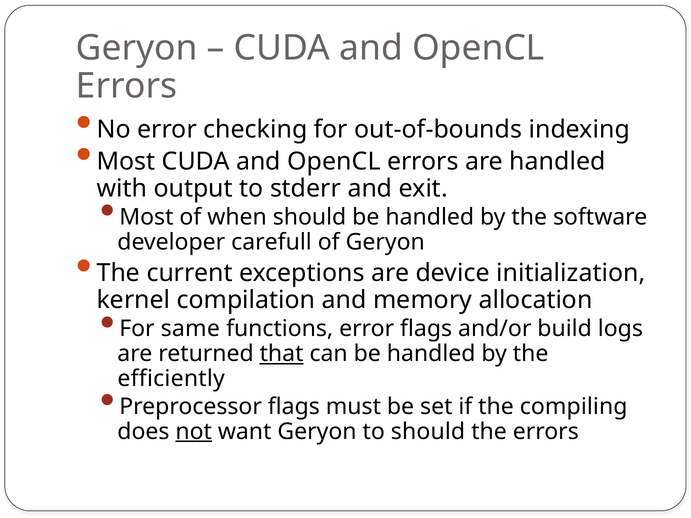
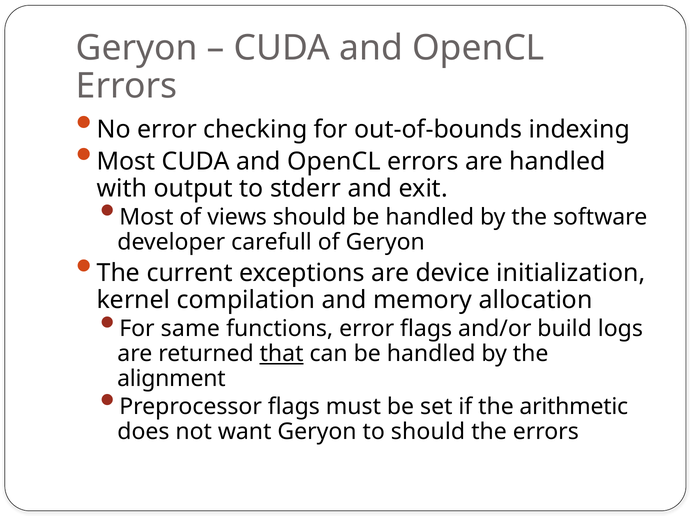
when: when -> views (237, 217)
efficiently: efficiently -> alignment (171, 379)
compiling: compiling -> arithmetic (574, 407)
not underline: present -> none (194, 432)
